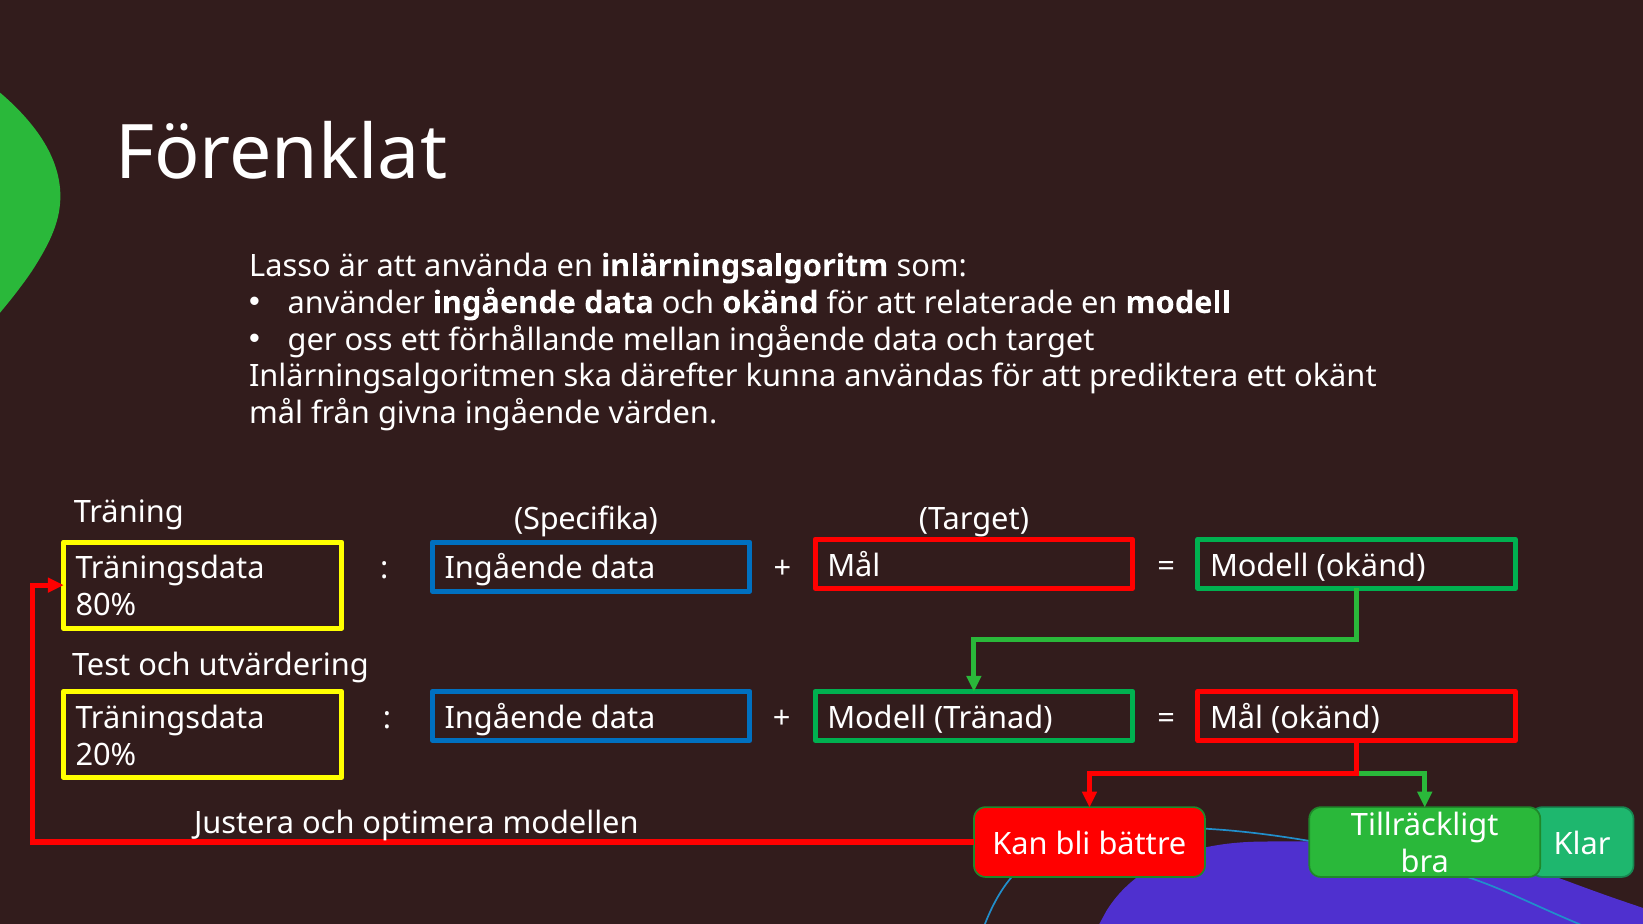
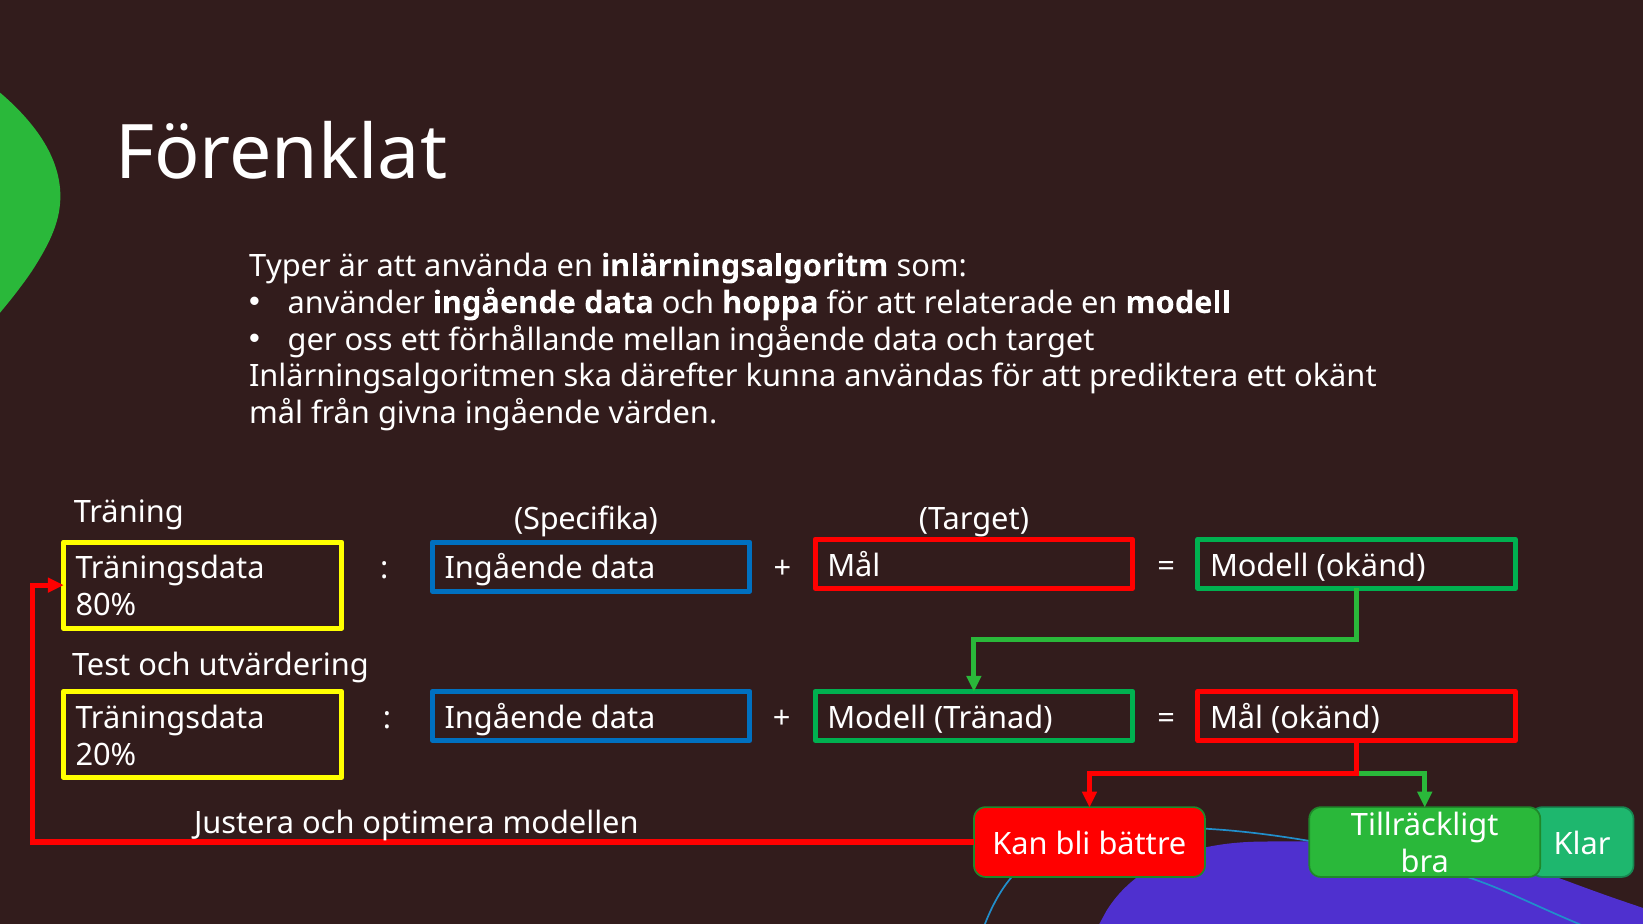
Lasso: Lasso -> Typer (290, 266)
och okänd: okänd -> hoppa (770, 303)
